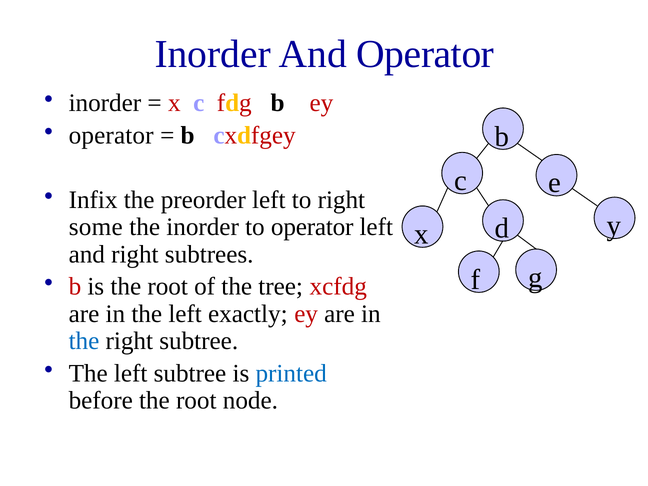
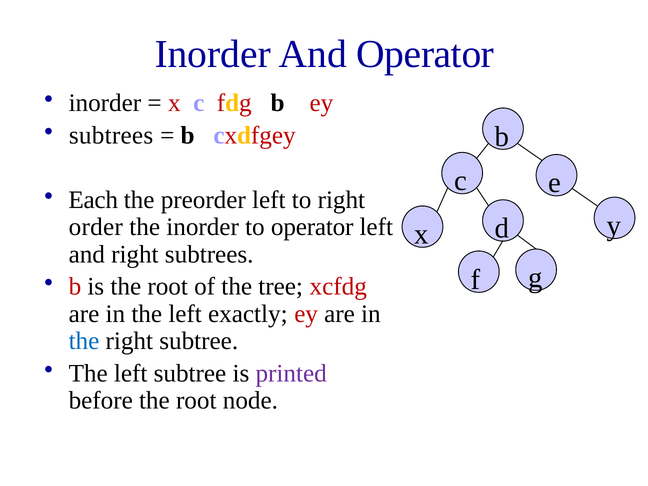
operator: operator -> subtrees (111, 135)
Infix: Infix -> Each (93, 200)
some: some -> order (96, 227)
printed colour: blue -> purple (291, 373)
